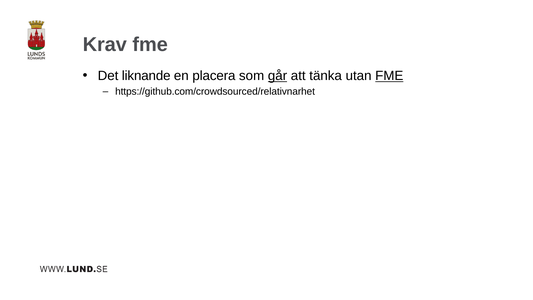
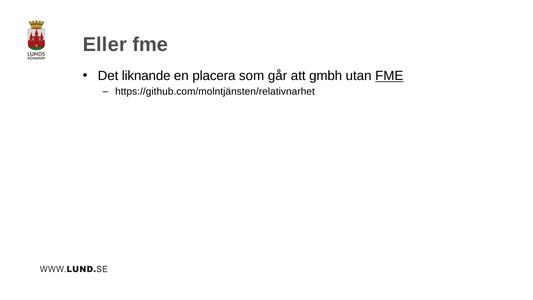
Krav: Krav -> Eller (105, 45)
går underline: present -> none (278, 76)
tänka: tänka -> gmbh (326, 76)
https://github.com/crowdsourced/relativnarhet: https://github.com/crowdsourced/relativnarhet -> https://github.com/molntjänsten/relativnarhet (215, 92)
